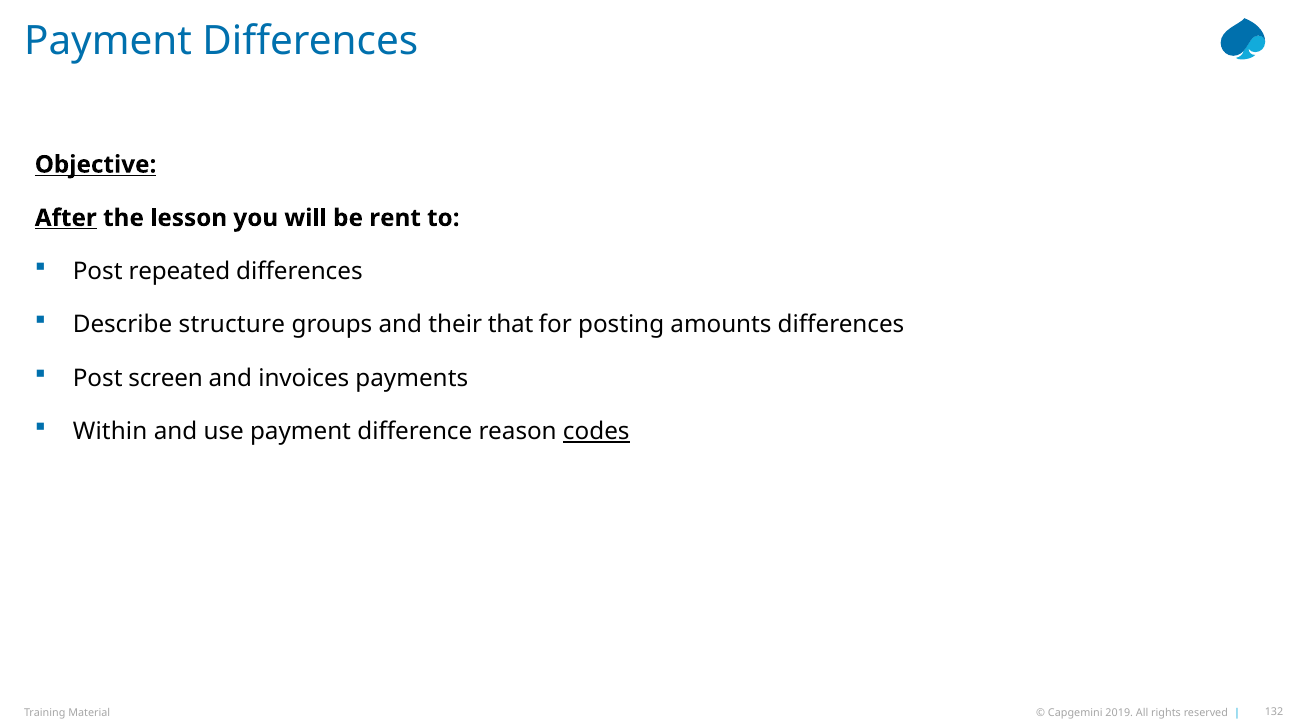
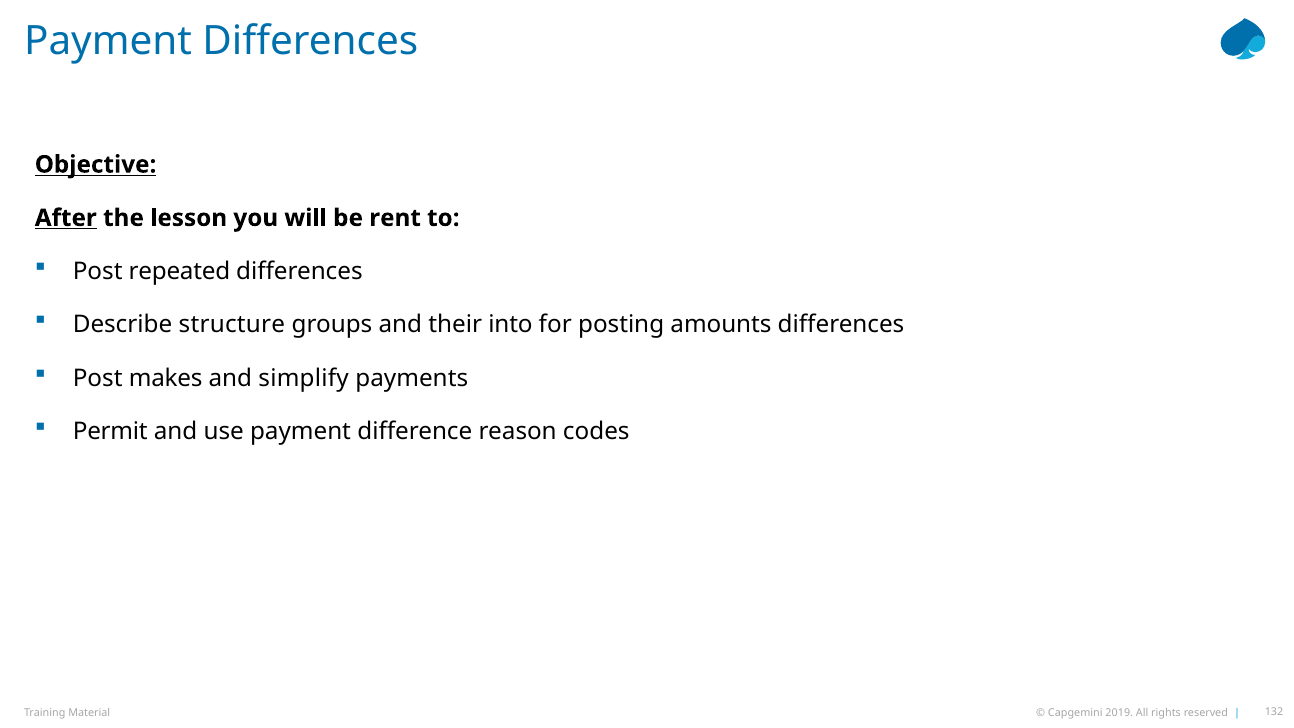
that: that -> into (511, 325)
screen: screen -> makes (166, 378)
invoices: invoices -> simplify (304, 378)
Within: Within -> Permit (110, 431)
codes underline: present -> none (596, 431)
